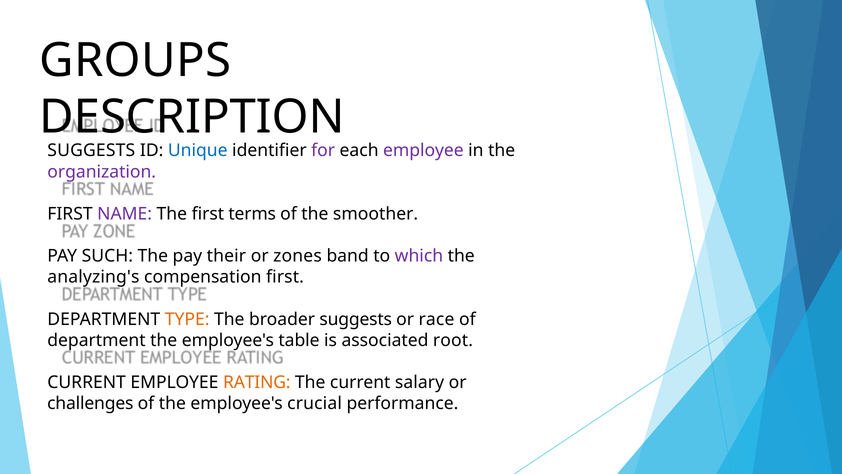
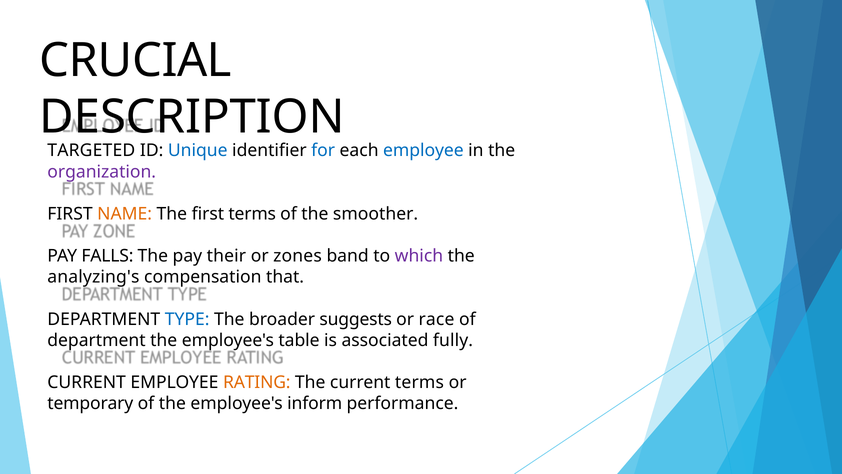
GROUPS: GROUPS -> CRUCIAL (136, 60)
SUGGESTS: SUGGESTS -> TARGETED (91, 151)
for colour: purple -> blue (323, 151)
employee colour: purple -> blue (423, 151)
NAME colour: purple -> orange (125, 214)
SUCH: SUCH -> FALLS (107, 256)
compensation first: first -> that (285, 277)
TYPE colour: orange -> blue (187, 319)
root: root -> fully (453, 340)
current salary: salary -> terms (419, 382)
challenges: challenges -> temporary (90, 403)
crucial: crucial -> inform (315, 403)
